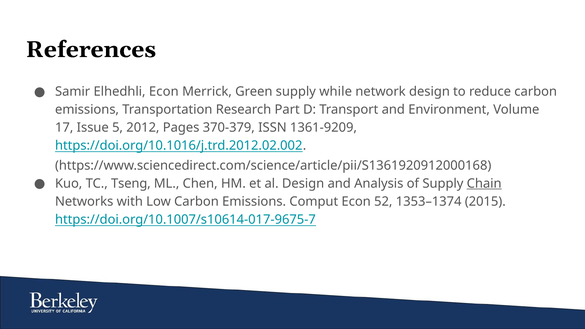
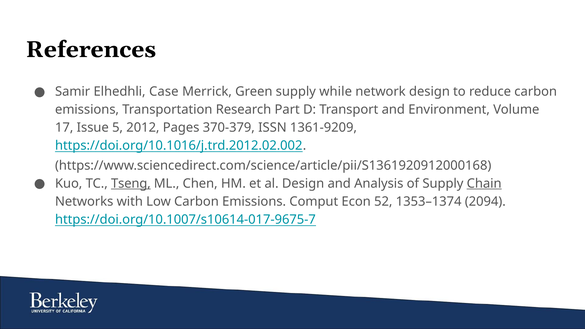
Elhedhli Econ: Econ -> Case (164, 92)
Tseng underline: none -> present (131, 184)
2015: 2015 -> 2094 (485, 201)
